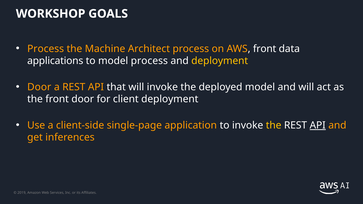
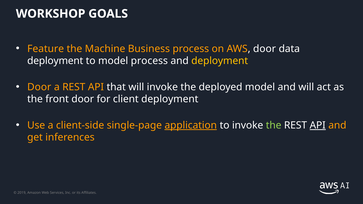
Process: Process -> Feature (46, 49)
Architect: Architect -> Business (149, 49)
AWS front: front -> door (265, 49)
applications: applications -> deployment (55, 61)
application underline: none -> present (191, 125)
the colour: yellow -> light green (274, 125)
